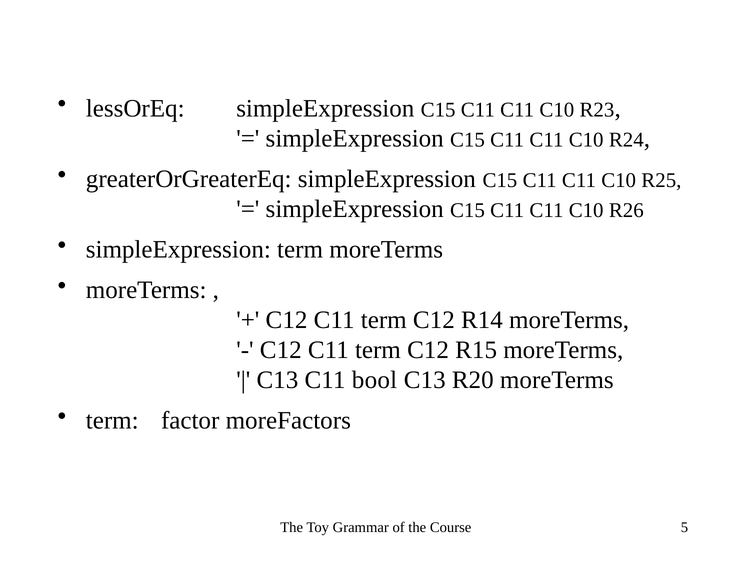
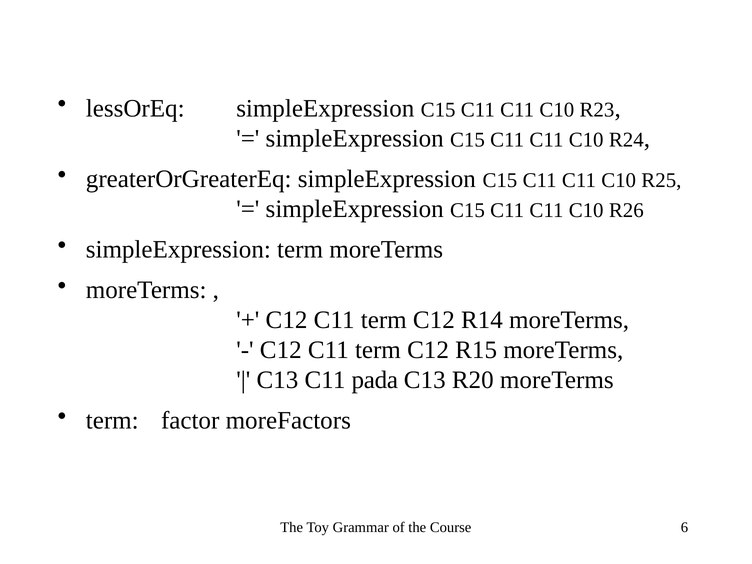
bool: bool -> pada (375, 380)
5: 5 -> 6 (684, 527)
